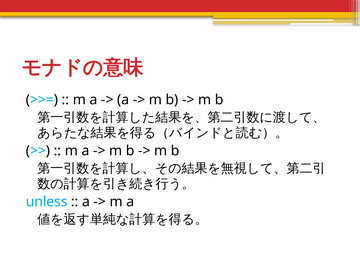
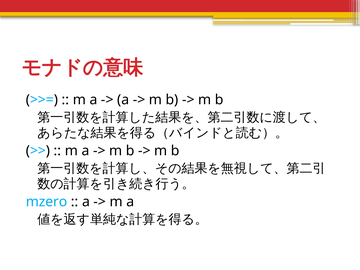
unless: unless -> mzero (47, 202)
